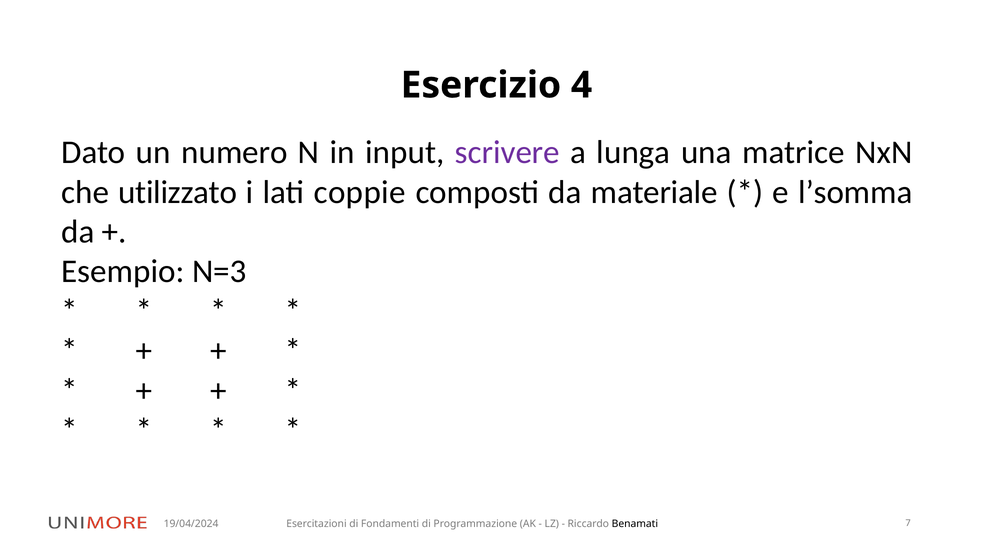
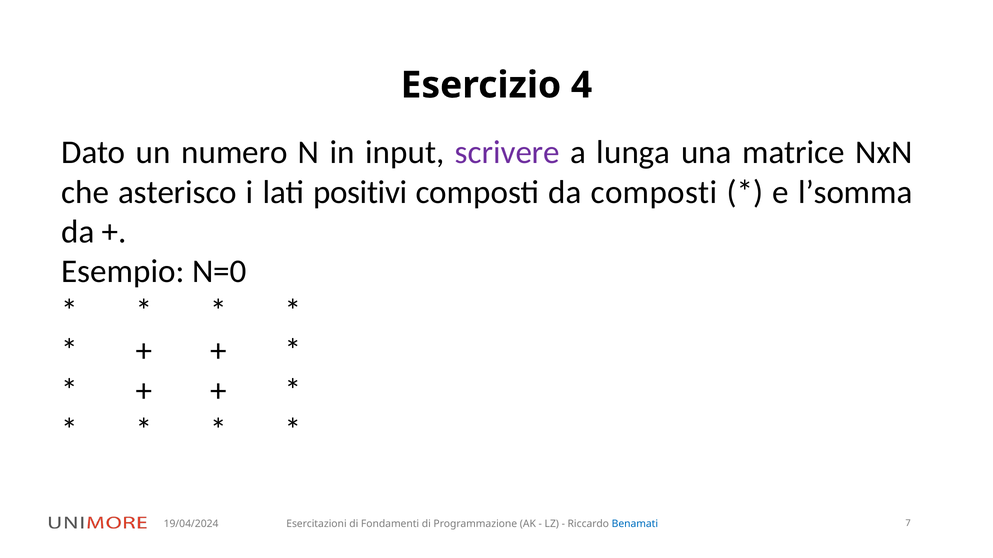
utilizzato: utilizzato -> asterisco (178, 192)
coppie: coppie -> positivi (360, 192)
da materiale: materiale -> composti (654, 192)
N=3: N=3 -> N=0 (219, 272)
Benamati colour: black -> blue (635, 524)
